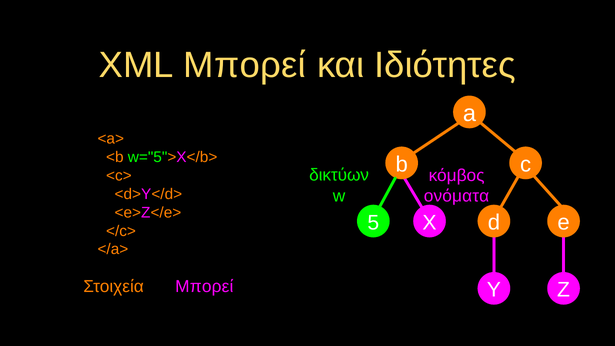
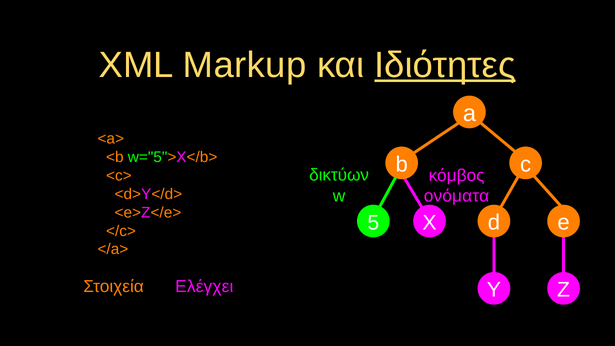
XML Μπορεί: Μπορεί -> Markup (245, 65)
Ιδιότητες underline: none -> present (445, 65)
Στοιχεία Μπορεί: Μπορεί -> Ελέγχει (204, 286)
